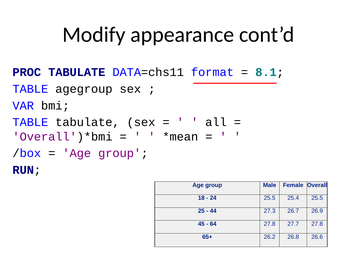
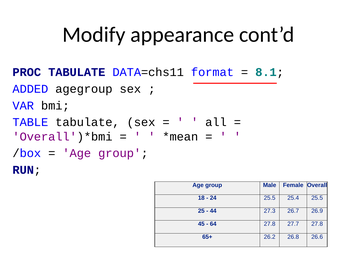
TABLE: TABLE -> ADDED (30, 89)
